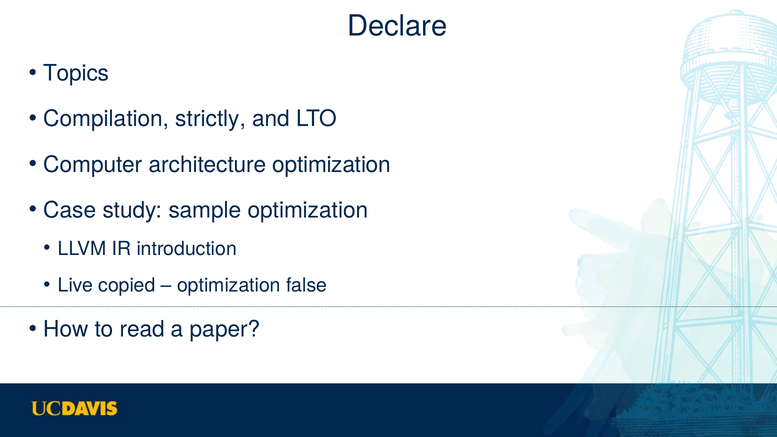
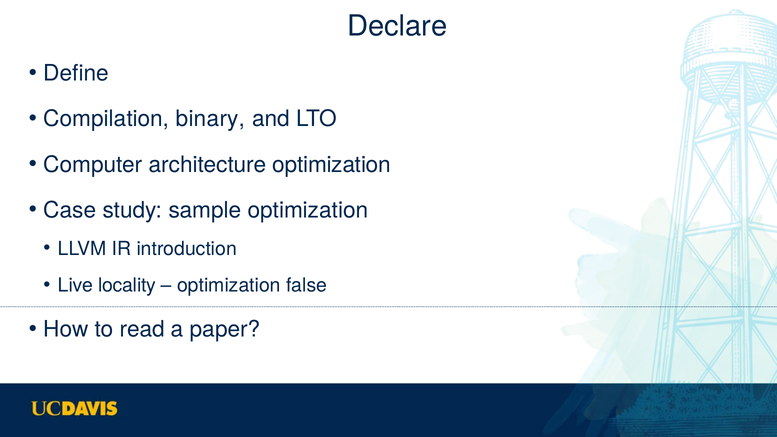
Topics: Topics -> Define (76, 74)
strictly: strictly -> binary (211, 119)
copied: copied -> locality (127, 286)
